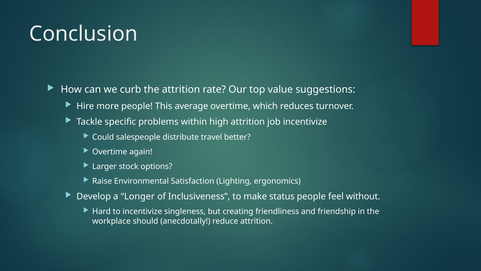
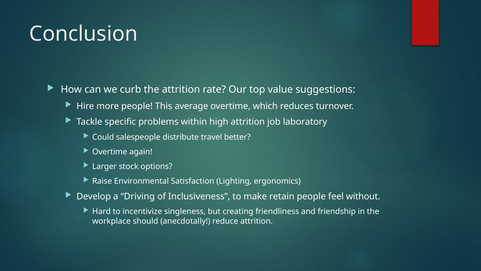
job incentivize: incentivize -> laboratory (305, 122)
Longer: Longer -> Driving (138, 196)
status: status -> retain (282, 196)
